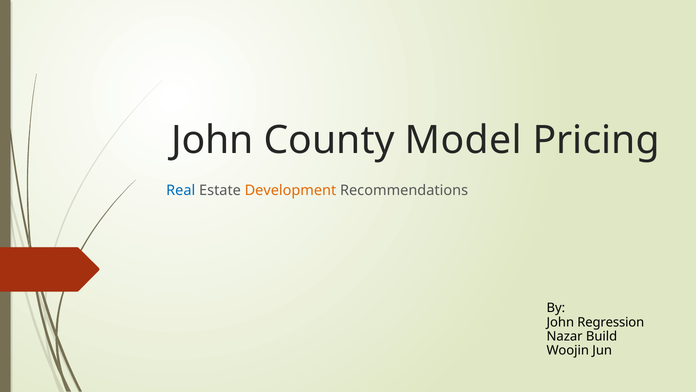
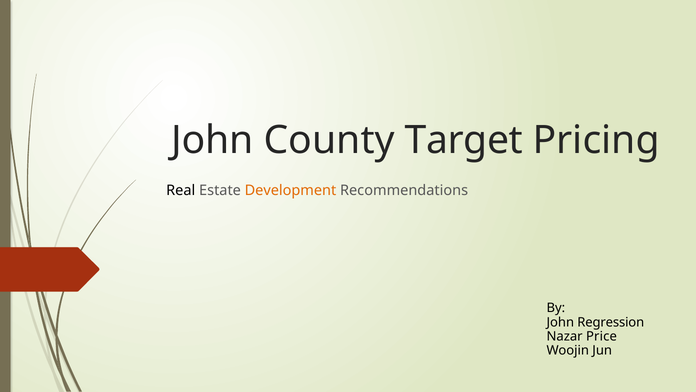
Model: Model -> Target (464, 140)
Real colour: blue -> black (181, 190)
Build: Build -> Price (601, 336)
